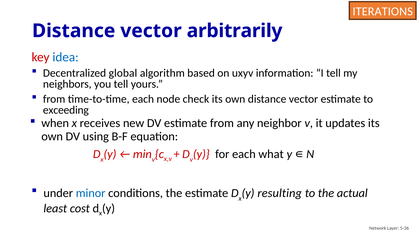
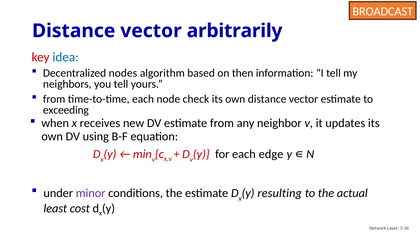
ITERATIONS: ITERATIONS -> BROADCAST (383, 11)
global: global -> nodes (123, 73)
uxyv: uxyv -> then (243, 73)
what: what -> edge (271, 154)
minor colour: blue -> purple (91, 193)
